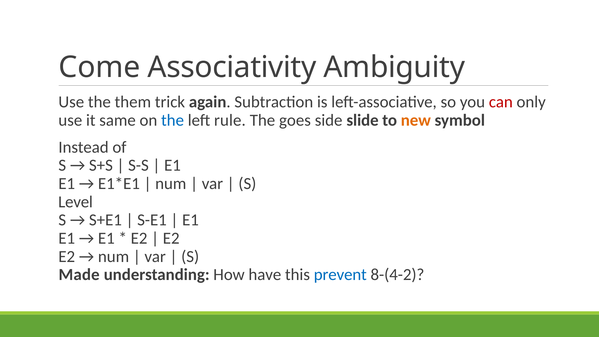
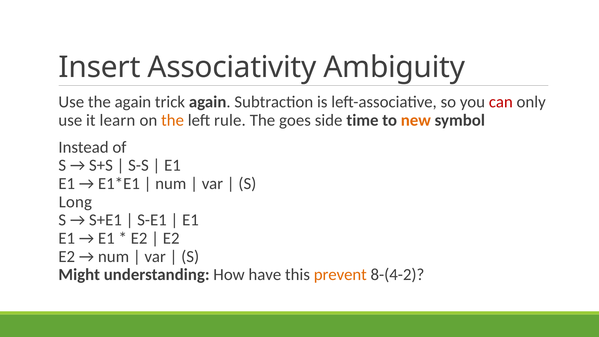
Come: Come -> Insert (100, 67)
the them: them -> again (133, 102)
same: same -> learn (117, 120)
the colour: blue -> orange (173, 120)
slide: slide -> time (362, 120)
Level: Level -> Long (75, 202)
Made: Made -> Might (79, 275)
prevent colour: blue -> orange (340, 275)
